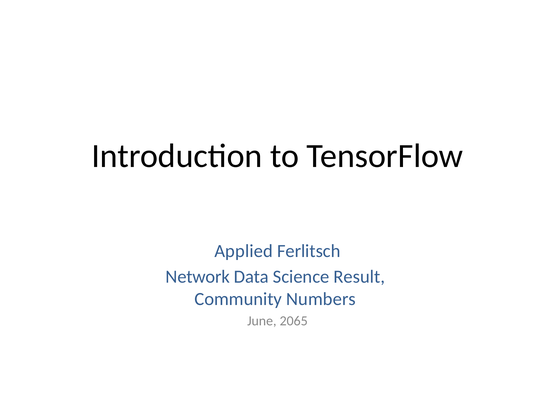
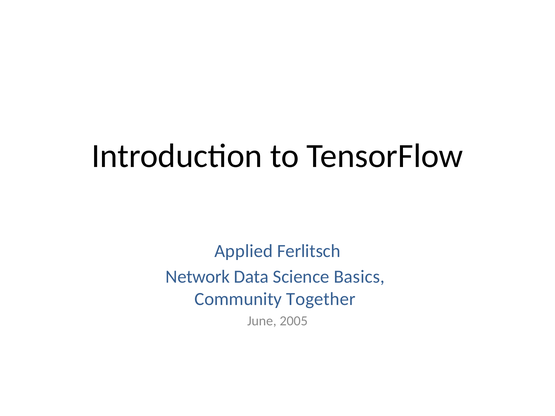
Result: Result -> Basics (359, 277)
Numbers: Numbers -> Together (321, 299)
2065: 2065 -> 2005 (294, 321)
